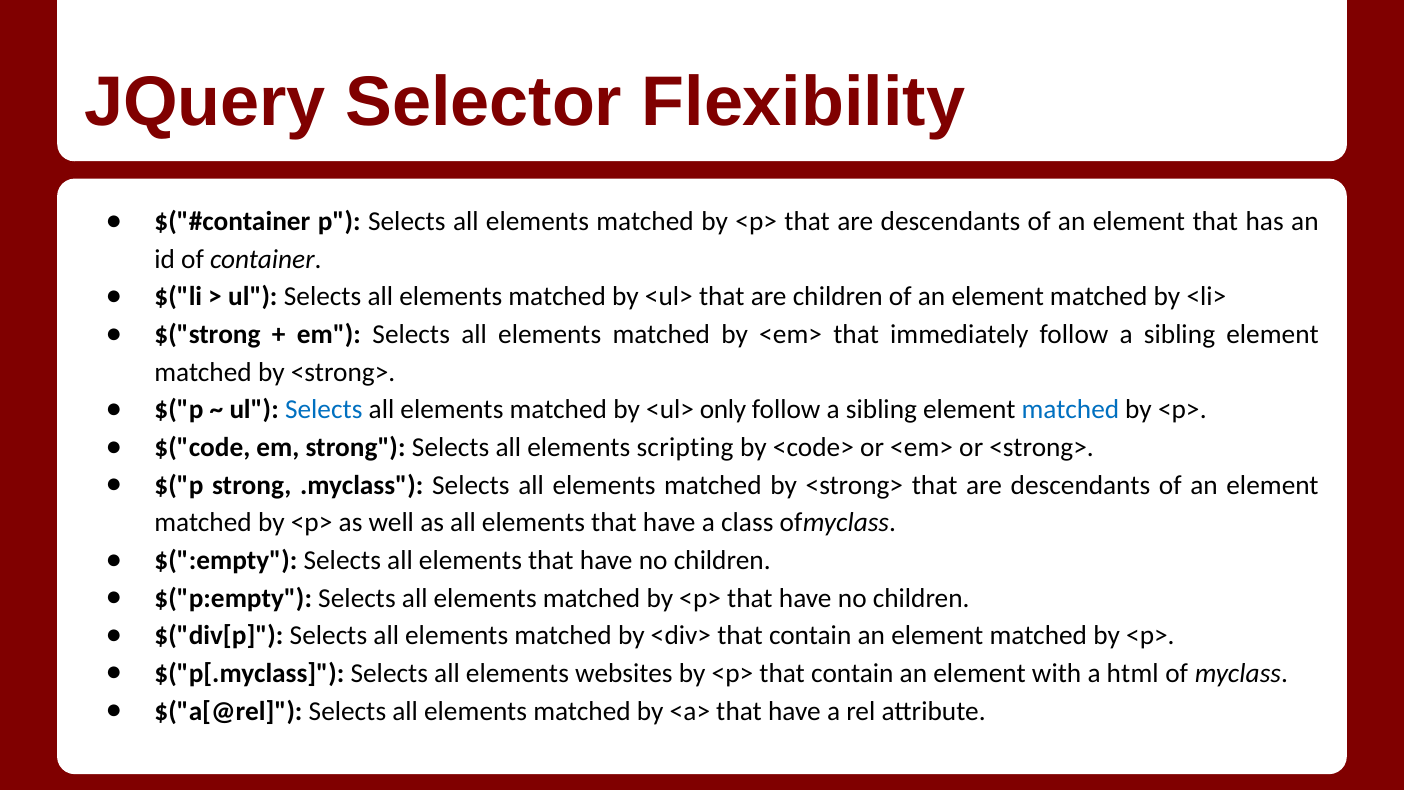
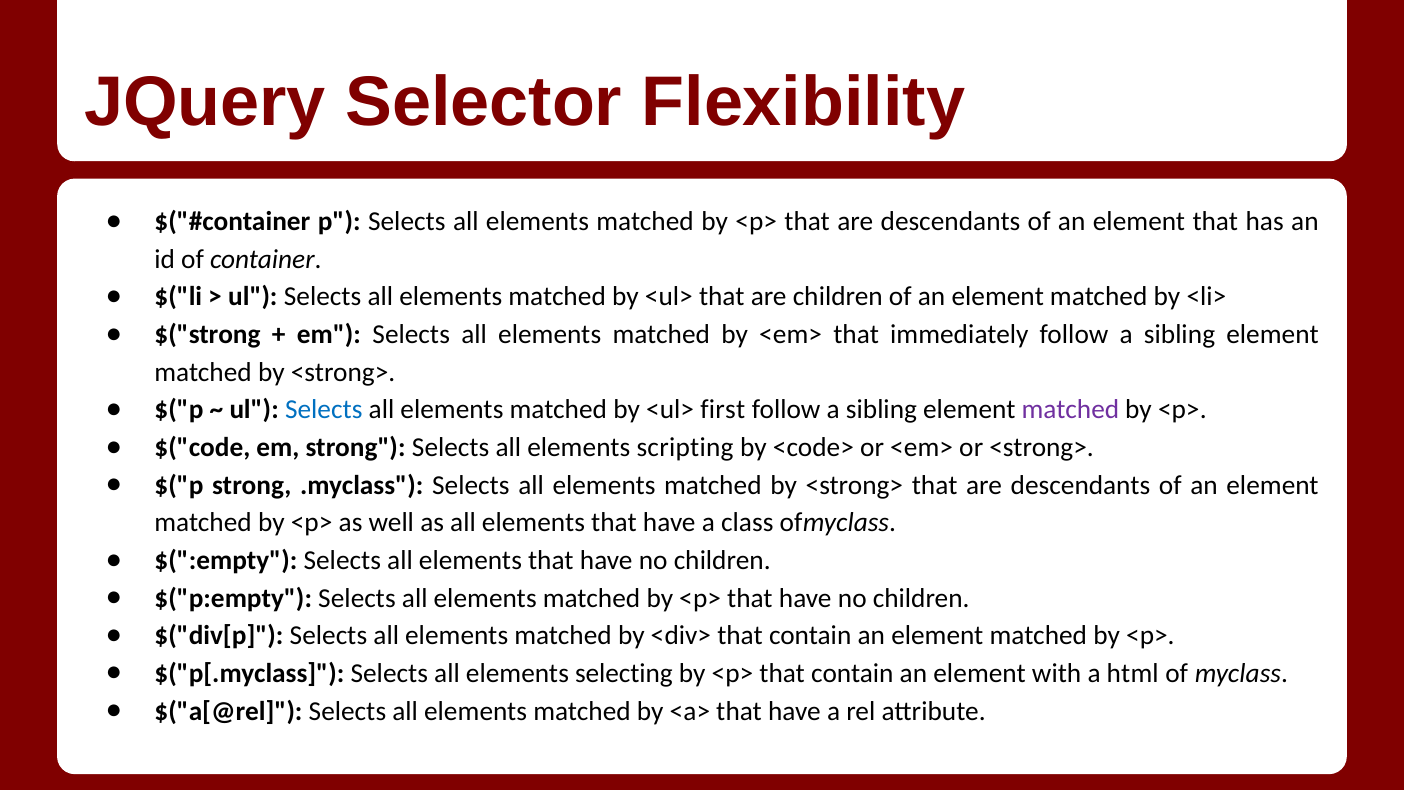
only: only -> first (723, 410)
matched colour: blue -> purple (1070, 410)
websites: websites -> selecting (624, 673)
